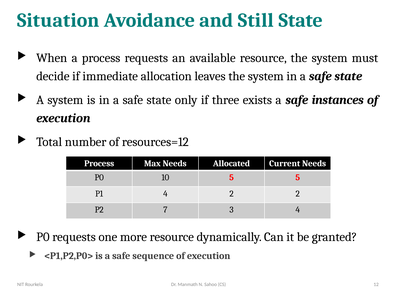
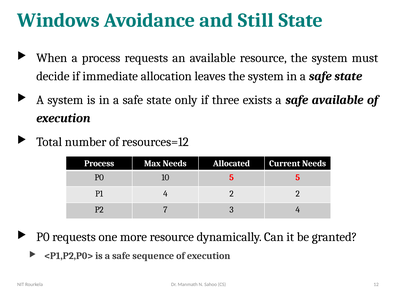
Situation: Situation -> Windows (58, 20)
safe instances: instances -> available (338, 100)
